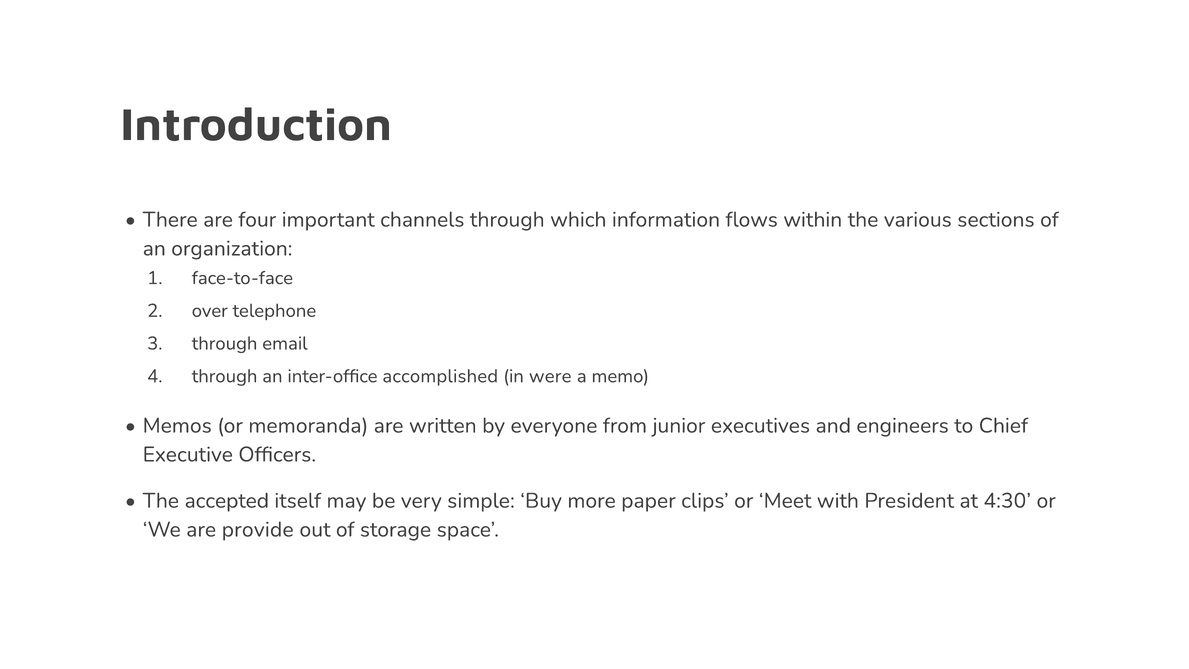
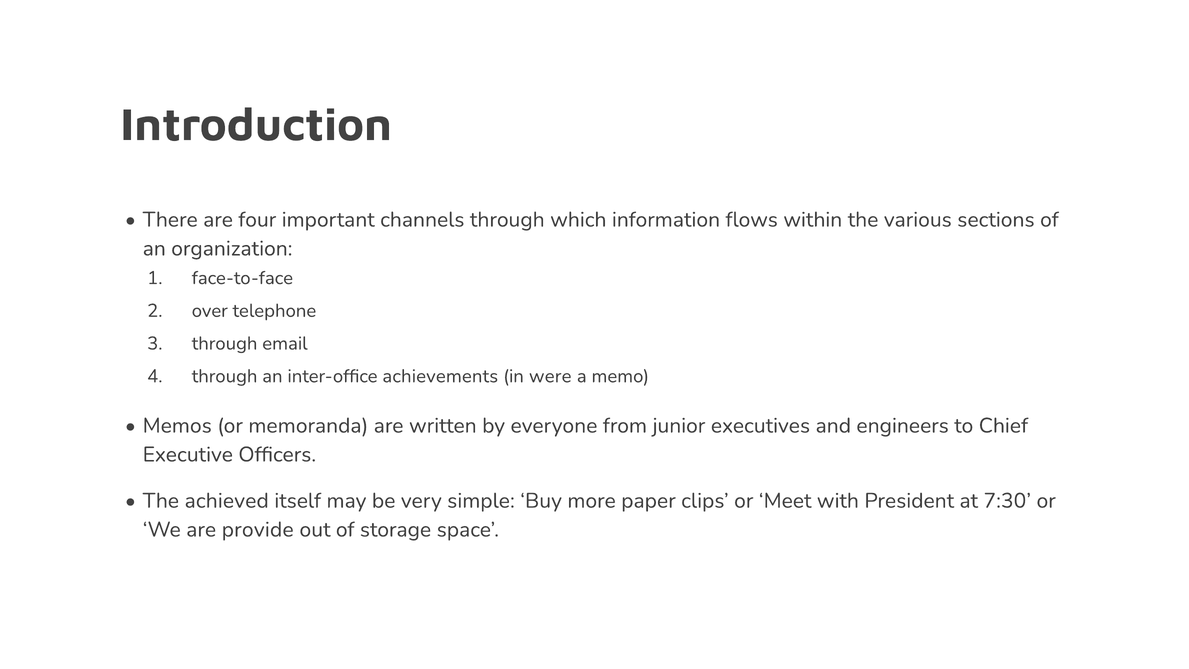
accomplished: accomplished -> achievements (440, 376)
accepted: accepted -> achieved (227, 501)
4:30: 4:30 -> 7:30 (1007, 501)
